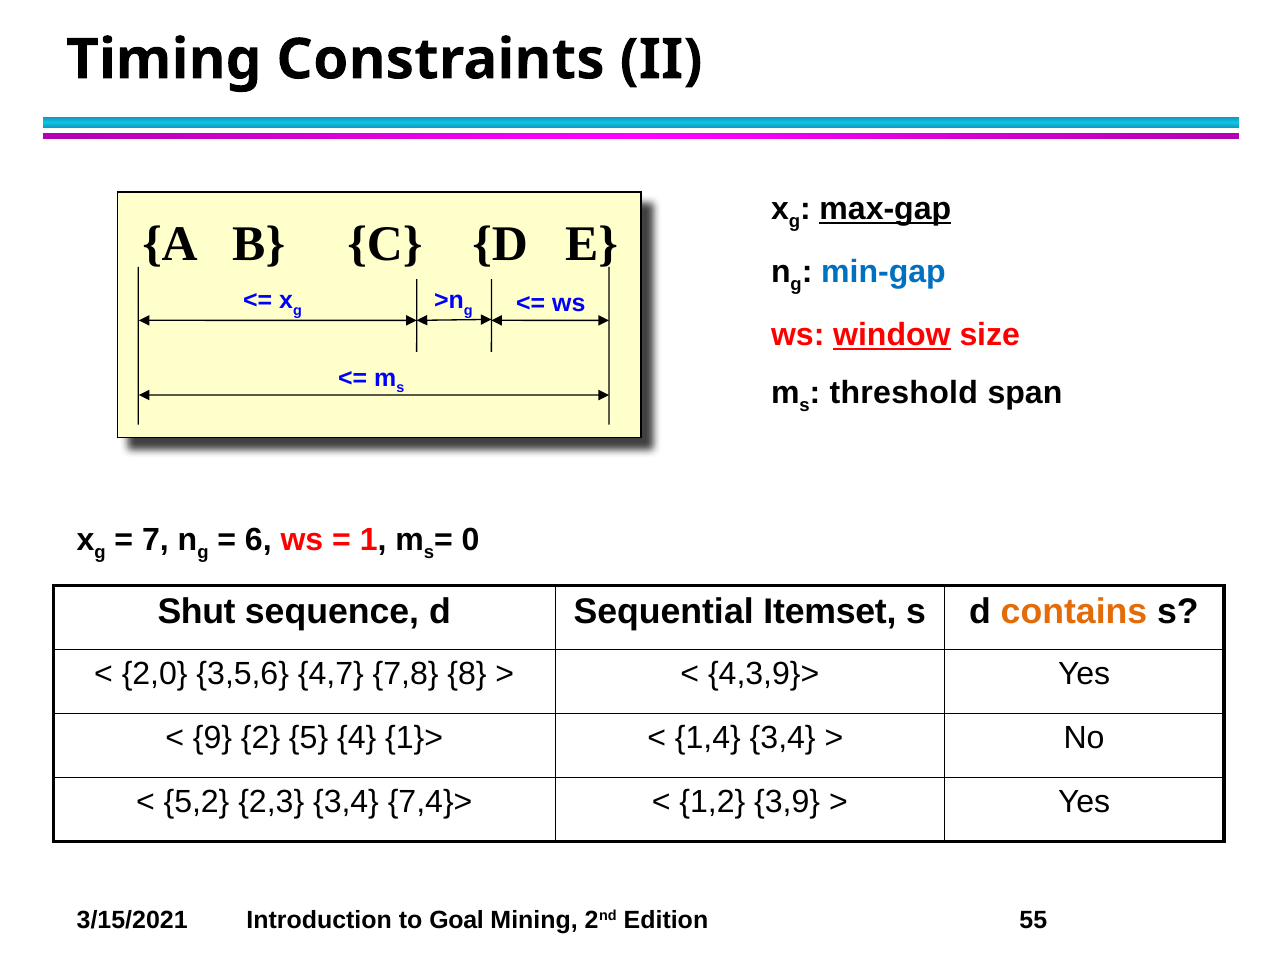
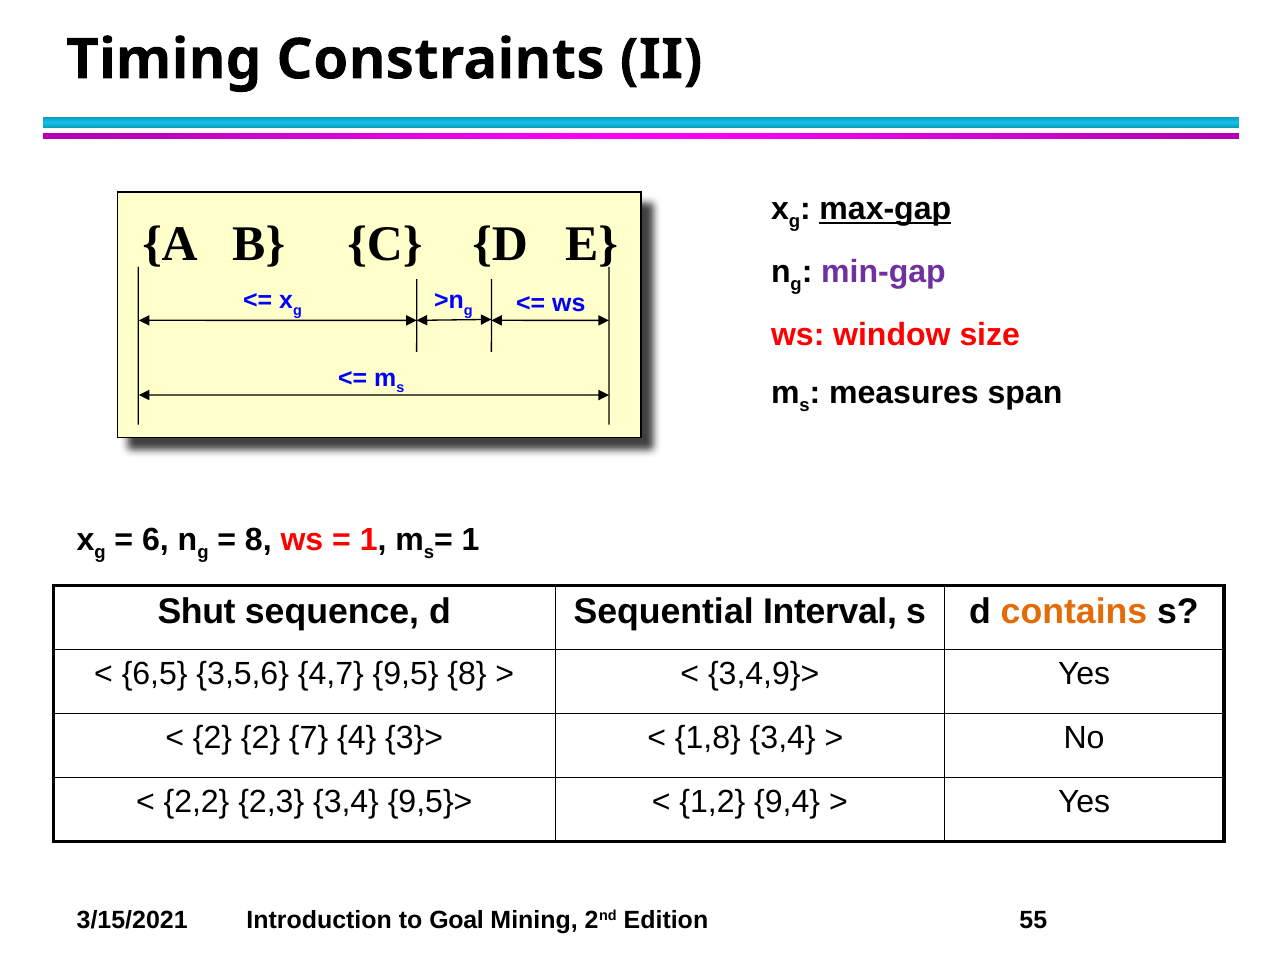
min-gap colour: blue -> purple (883, 272)
window underline: present -> none (892, 335)
threshold: threshold -> measures (904, 393)
7: 7 -> 6 (155, 541)
6: 6 -> 8 (258, 541)
0: 0 -> 1 (471, 541)
Itemset: Itemset -> Interval (830, 612)
2,0: 2,0 -> 6,5 (155, 675)
7,8: 7,8 -> 9,5 (406, 675)
4,3,9}>: 4,3,9}> -> 3,4,9}> (764, 675)
9: 9 -> 2 (213, 739)
5: 5 -> 7 (309, 739)
1}>: 1}> -> 3}> (414, 739)
1,4: 1,4 -> 1,8 (708, 739)
5,2: 5,2 -> 2,2 (196, 803)
7,4}>: 7,4}> -> 9,5}> (430, 803)
3,9: 3,9 -> 9,4 (787, 803)
